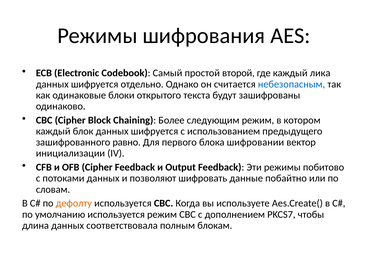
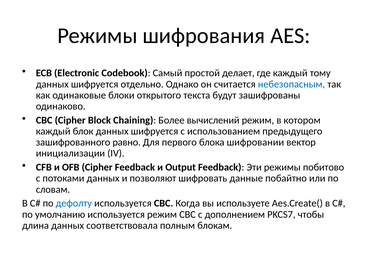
второй: второй -> делает (238, 73)
лика: лика -> тому (320, 73)
следующим: следующим -> вычислений (213, 120)
дефолту colour: orange -> blue (74, 203)
